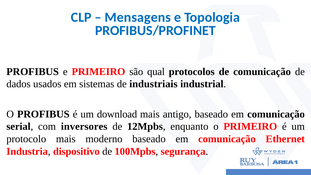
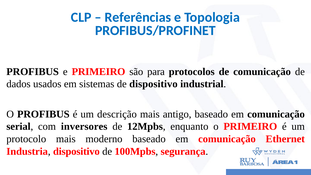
Mensagens: Mensagens -> Referências (138, 17)
qual: qual -> para (156, 72)
de industriais: industriais -> dispositivo (153, 84)
download: download -> descrição (117, 114)
